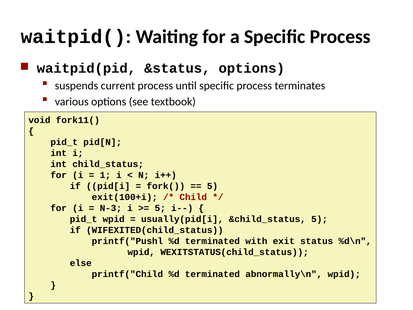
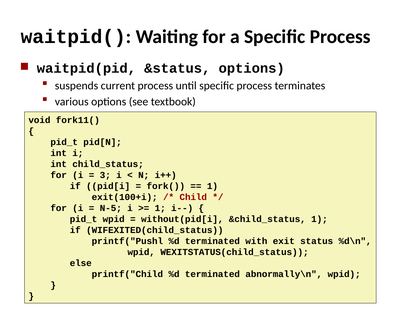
1: 1 -> 3 (105, 175)
5: 5 -> 1 (212, 186)
N-3: N-3 -> N-5 (111, 208)
5: 5 -> 1 (160, 208)
usually(pid[i: usually(pid[i -> without(pid[i (182, 219)
&child_status 5: 5 -> 1 (319, 219)
